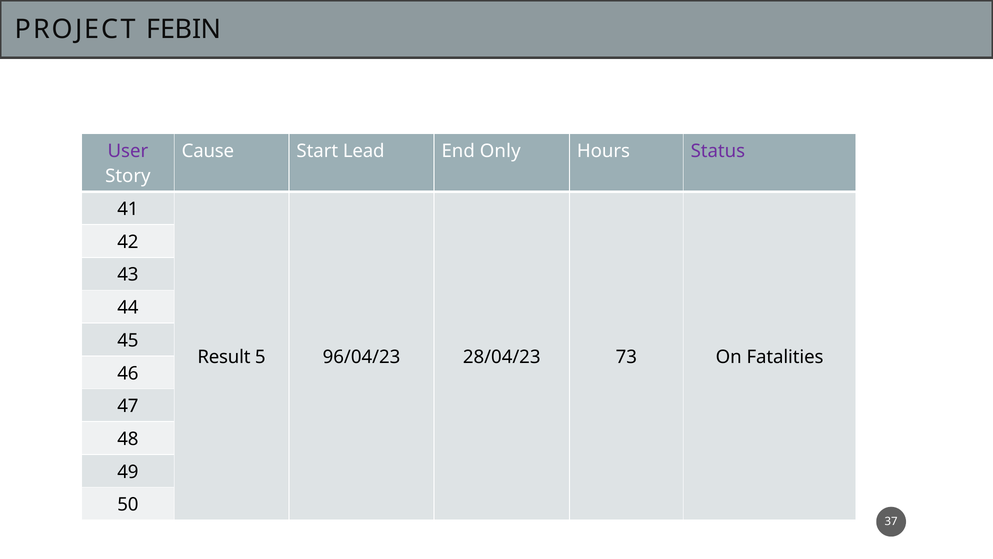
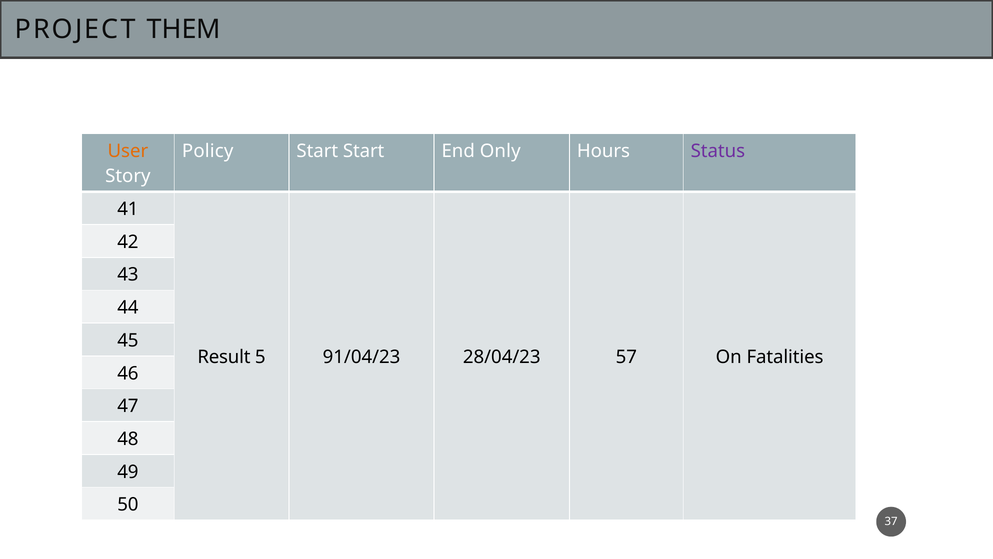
FEBIN: FEBIN -> THEM (184, 29)
User colour: purple -> orange (128, 151)
Cause: Cause -> Policy (208, 151)
Start Lead: Lead -> Start (364, 151)
96/04/23: 96/04/23 -> 91/04/23 (362, 357)
73: 73 -> 57 (626, 357)
